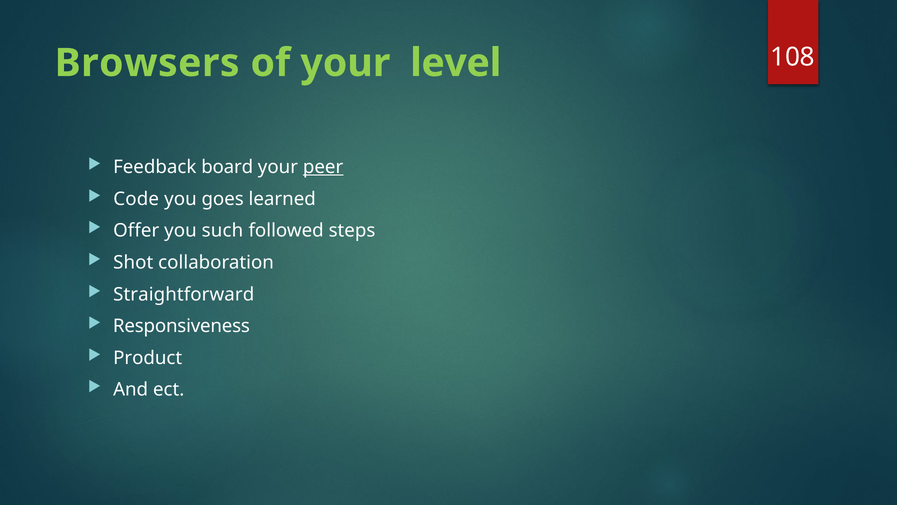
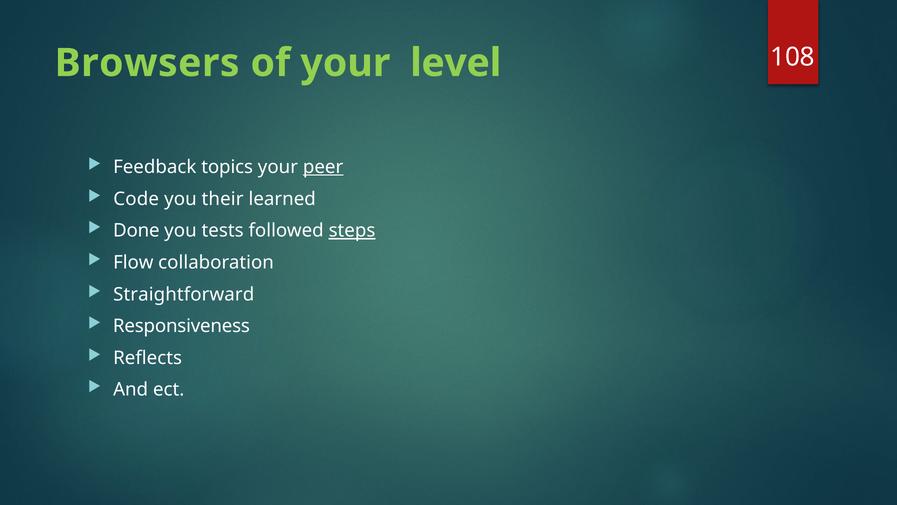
board: board -> topics (227, 167)
goes: goes -> their (223, 199)
Offer: Offer -> Done (136, 231)
such: such -> tests (223, 231)
steps underline: none -> present (352, 231)
Shot: Shot -> Flow (133, 262)
Product: Product -> Reflects (148, 358)
